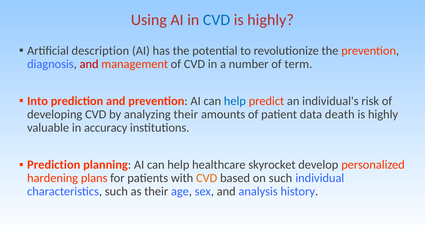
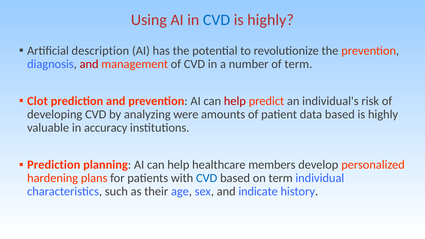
Into: Into -> Clot (37, 101)
help colour: blue -> red (235, 101)
analyzing their: their -> were (186, 114)
data death: death -> based (340, 114)
skyrocket: skyrocket -> members (272, 165)
CVD colour: orange -> blue (207, 178)
on such: such -> term (281, 178)
analysis: analysis -> indicate (258, 192)
